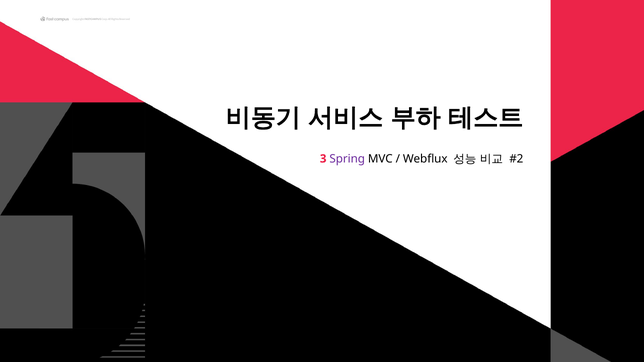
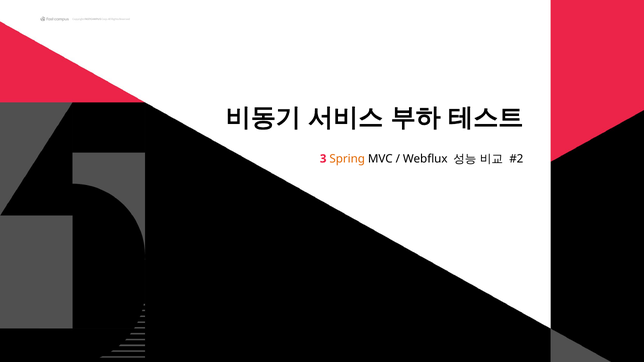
Spring colour: purple -> orange (347, 159)
